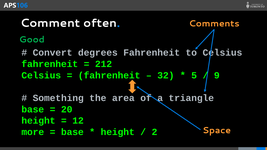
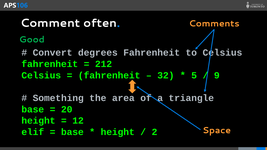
more: more -> elif (33, 132)
